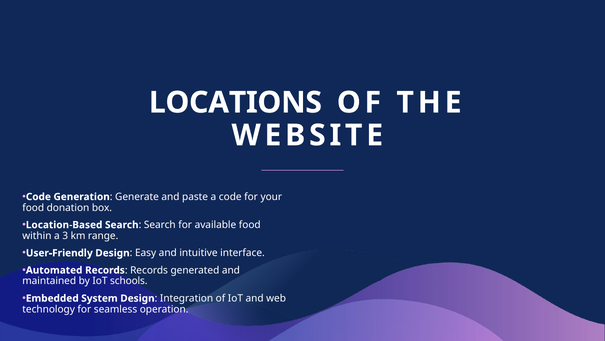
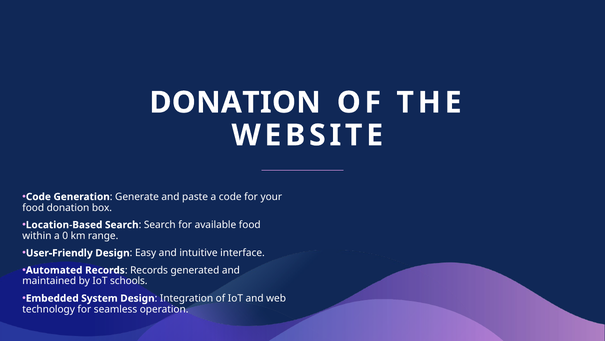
LOCATIONS: LOCATIONS -> DONATION (235, 102)
3: 3 -> 0 (65, 235)
